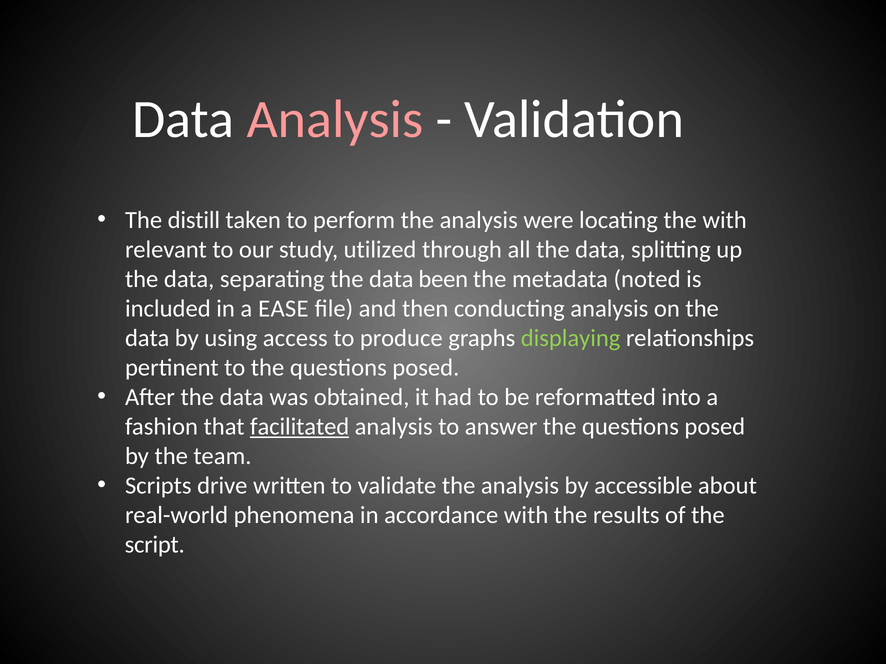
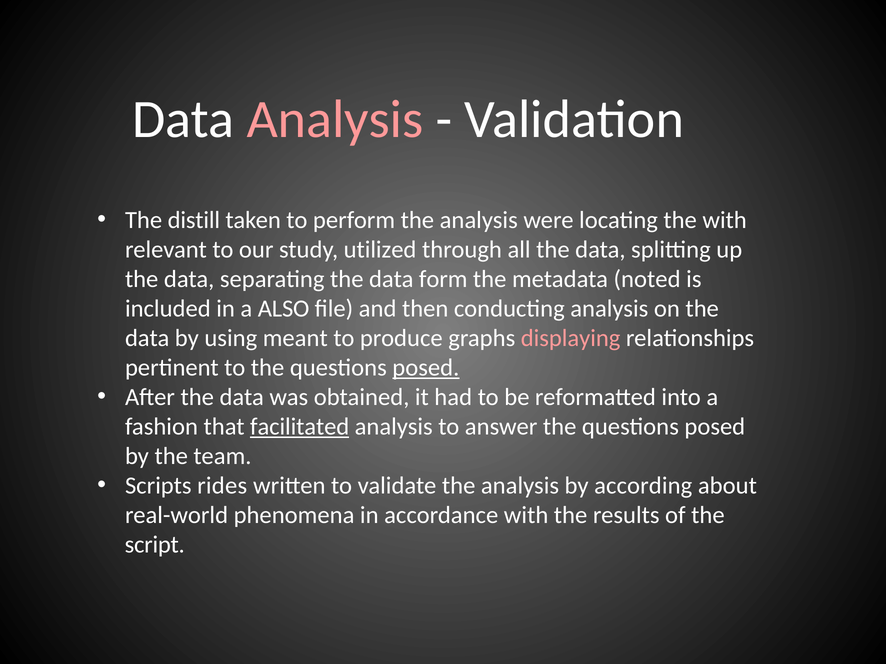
been: been -> form (443, 279)
EASE: EASE -> ALSO (284, 309)
access: access -> meant (295, 338)
displaying colour: light green -> pink (571, 338)
posed underline: none -> present (426, 368)
drive: drive -> rides (222, 486)
accessible: accessible -> according (643, 486)
